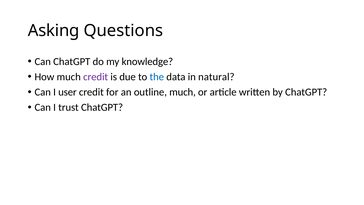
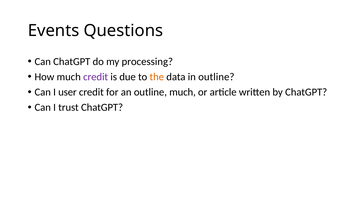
Asking: Asking -> Events (54, 31)
knowledge: knowledge -> processing (147, 62)
the colour: blue -> orange (157, 77)
in natural: natural -> outline (216, 77)
